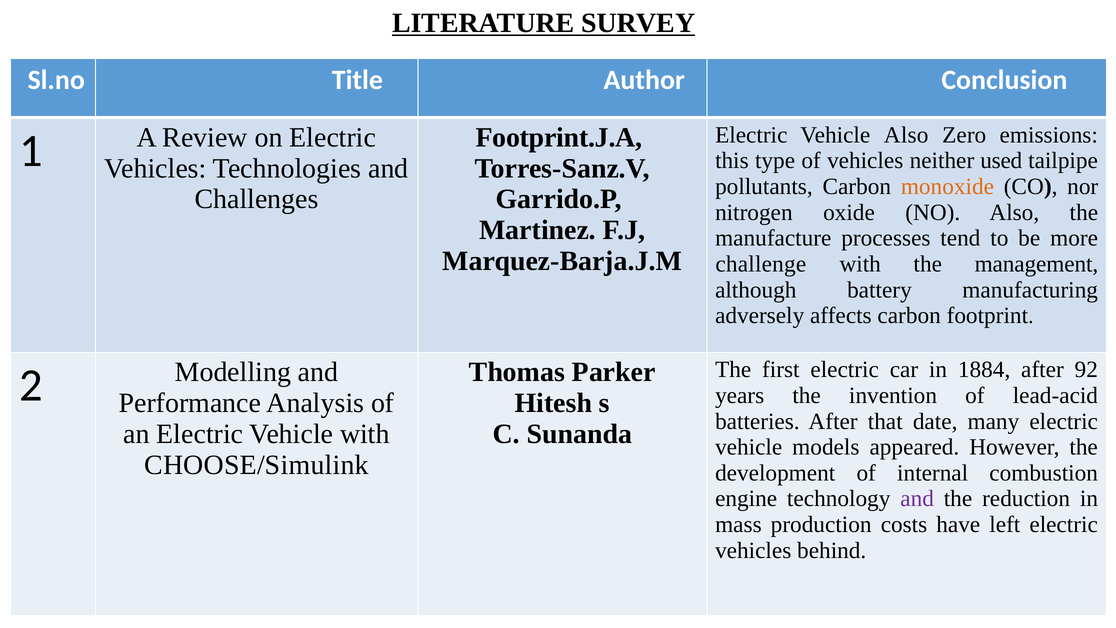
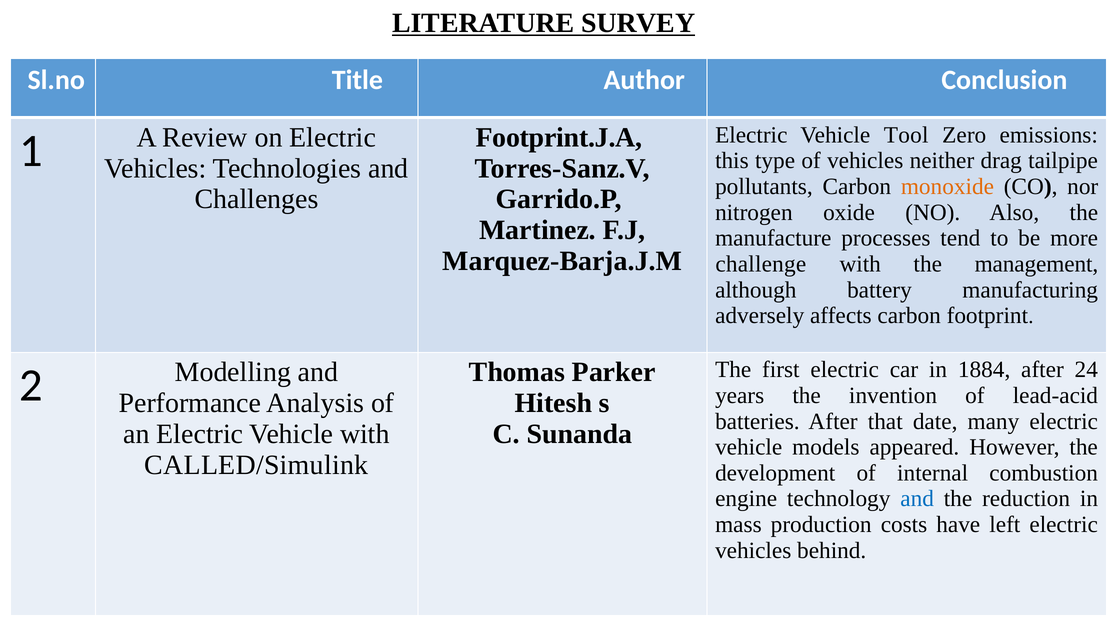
Vehicle Also: Also -> Tool (906, 135)
used: used -> drag (1001, 161)
92: 92 -> 24 (1086, 370)
CHOOSE/Simulink: CHOOSE/Simulink -> CALLED/Simulink (256, 465)
and colour: purple -> blue (917, 499)
